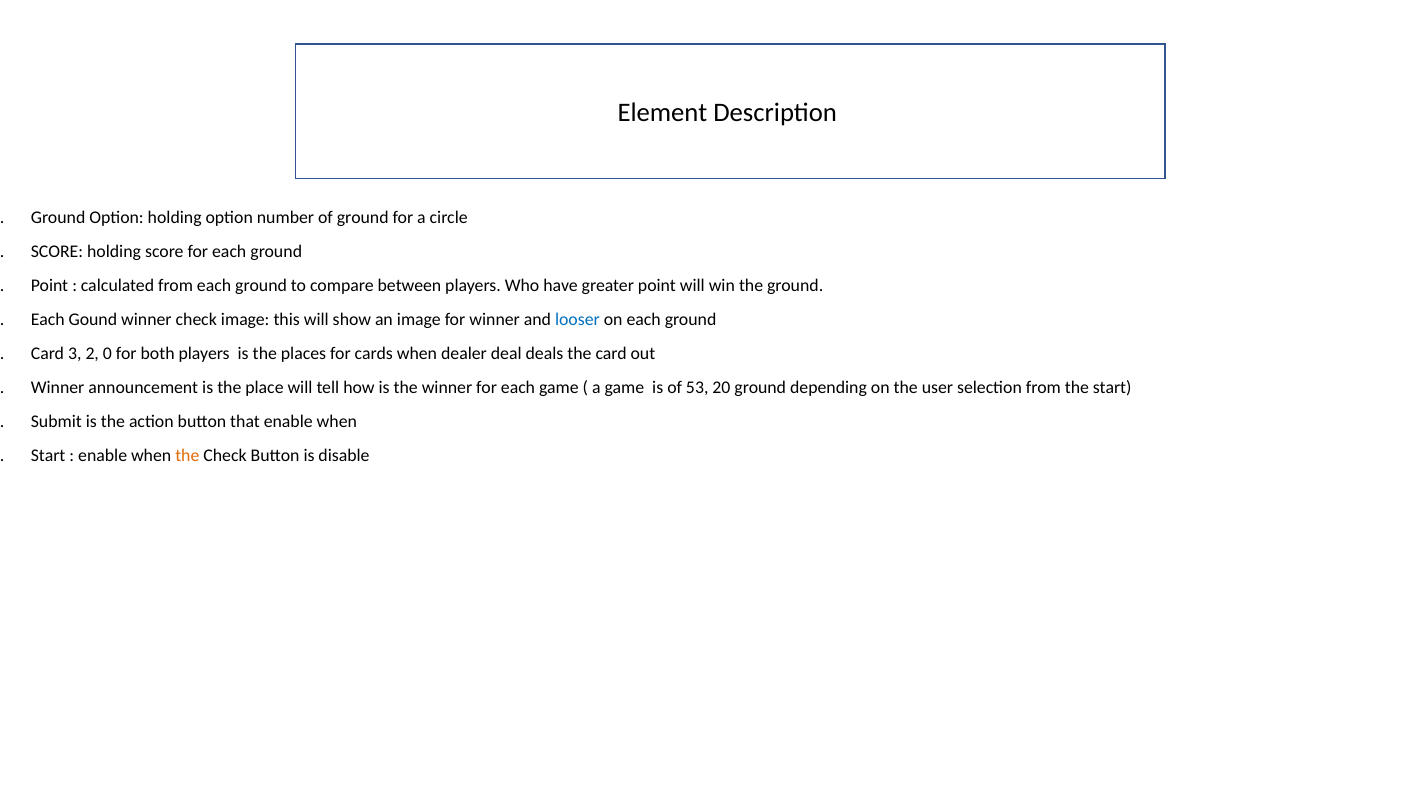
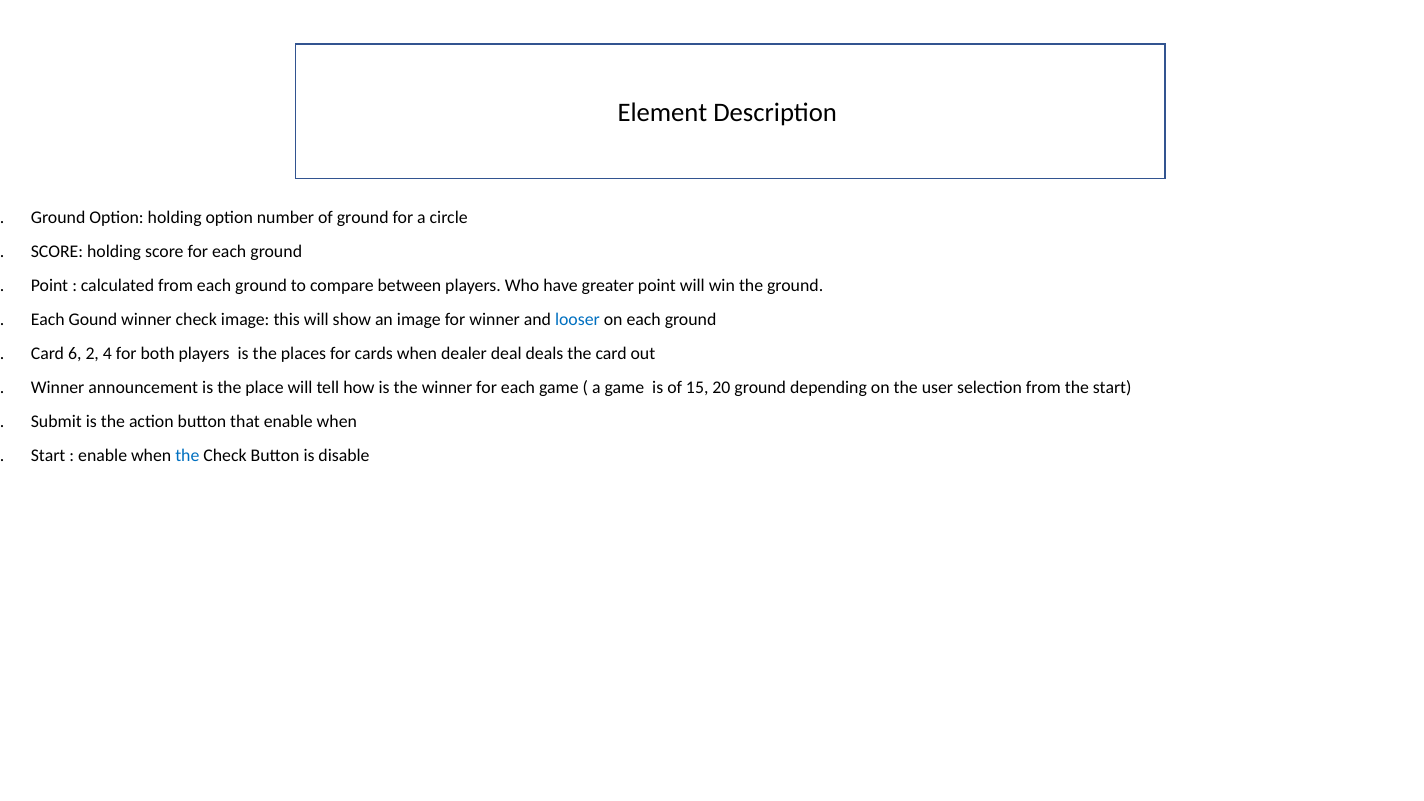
Card 3: 3 -> 6 (75, 354)
2 0: 0 -> 4 (107, 354)
53: 53 -> 15 (697, 388)
the colour: orange -> blue (187, 456)
